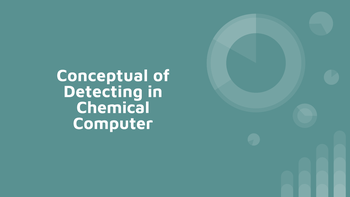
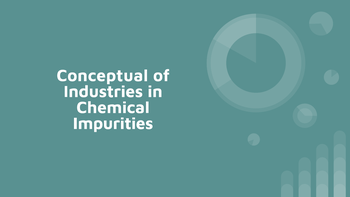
Detecting: Detecting -> Industries (103, 92)
Computer: Computer -> Impurities (113, 123)
